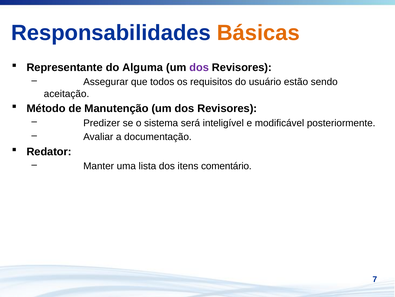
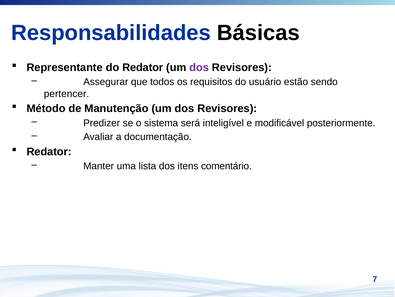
Básicas colour: orange -> black (258, 33)
do Alguma: Alguma -> Redator (143, 67)
aceitação: aceitação -> pertencer (66, 94)
